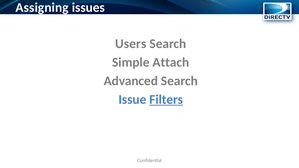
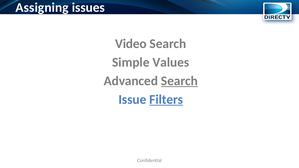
Users: Users -> Video (131, 44)
Attach: Attach -> Values (171, 62)
Search underline: none -> present (179, 81)
